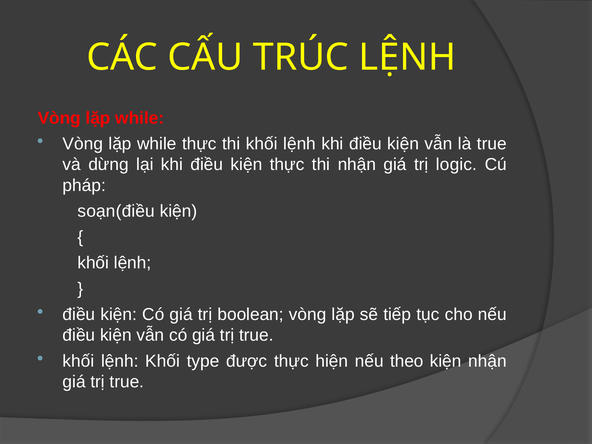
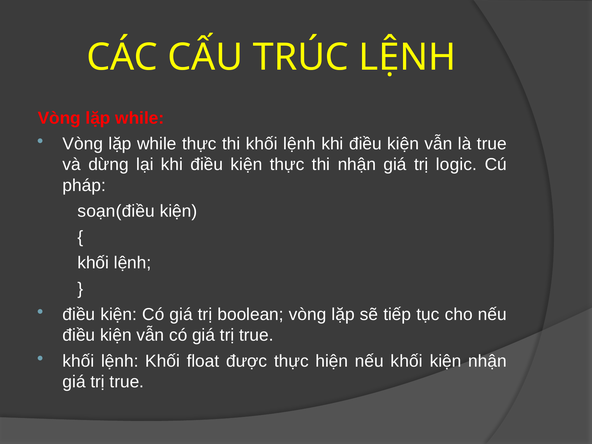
type: type -> float (203, 361)
nếu theo: theo -> khối (407, 361)
